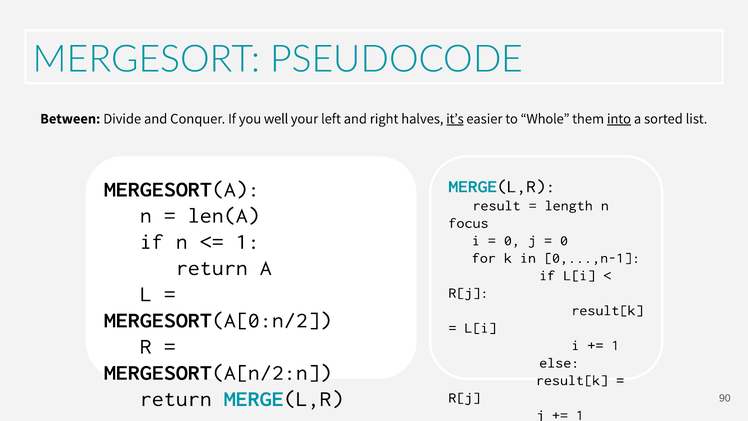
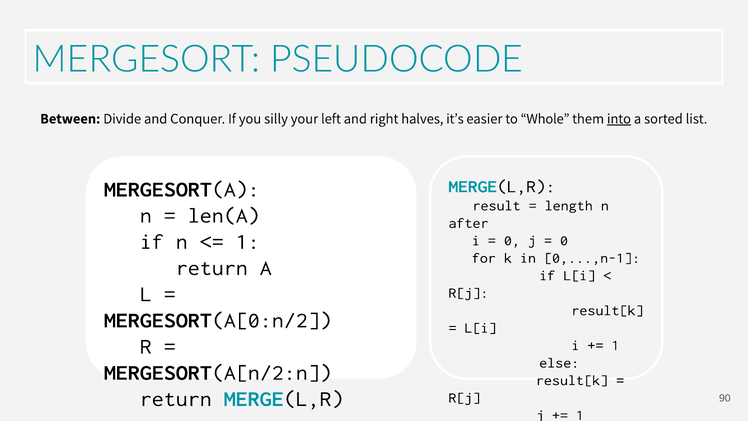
well: well -> silly (276, 119)
it’s underline: present -> none (455, 119)
focus: focus -> after (468, 223)
